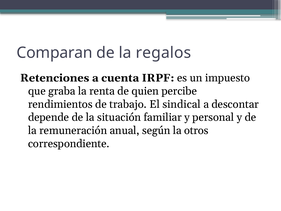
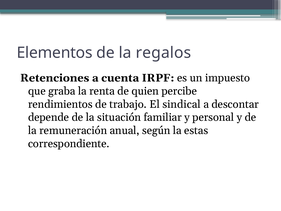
Comparan: Comparan -> Elementos (55, 53)
otros: otros -> estas (196, 130)
